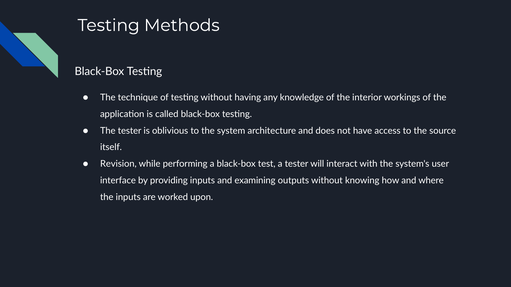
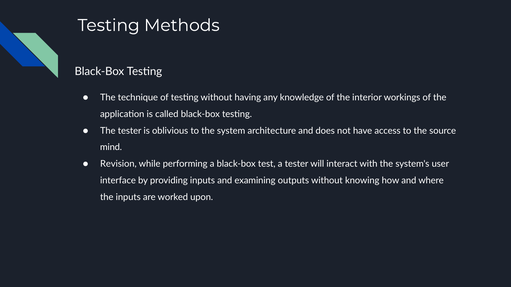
itself: itself -> mind (111, 148)
